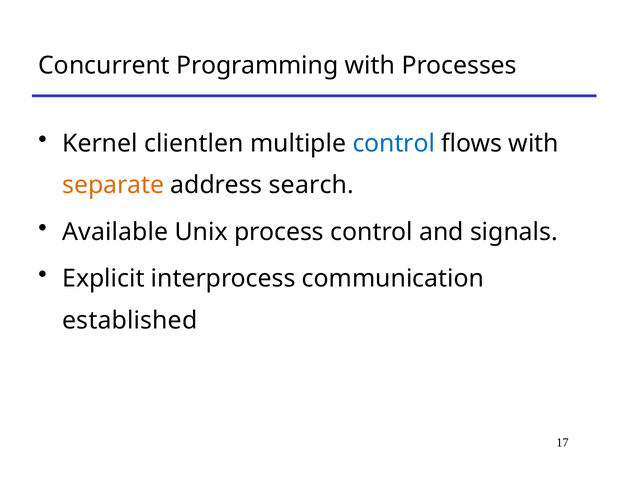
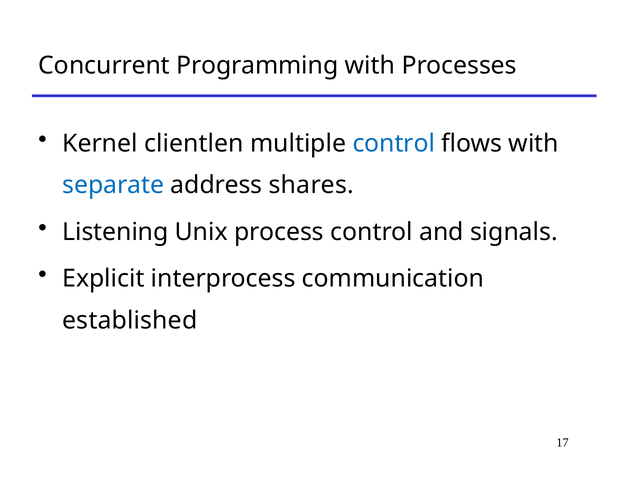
separate colour: orange -> blue (113, 185)
search: search -> shares (311, 185)
Available: Available -> Listening (115, 232)
